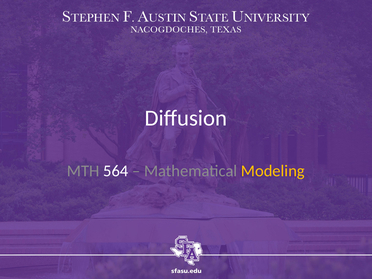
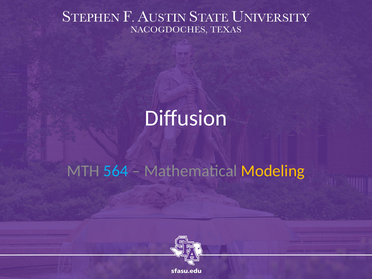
564 colour: white -> light blue (116, 171)
